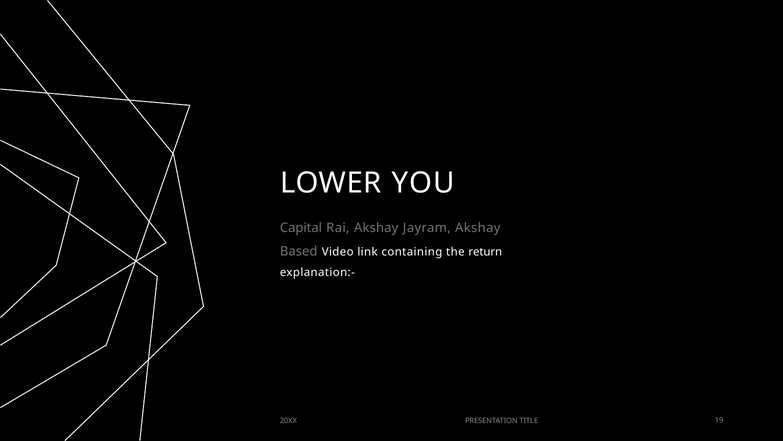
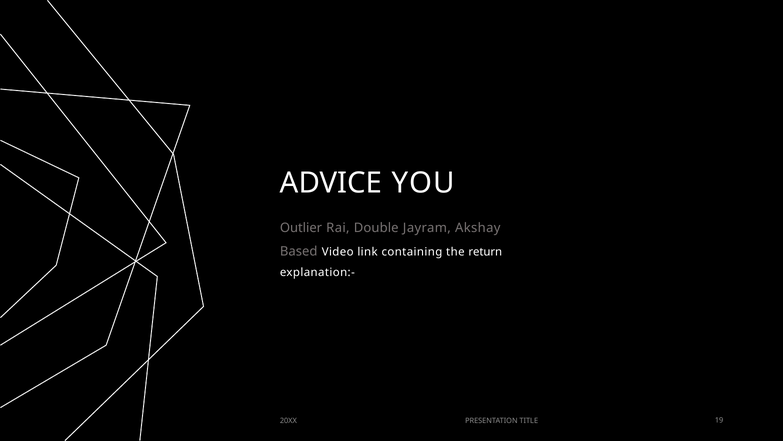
LOWER: LOWER -> ADVICE (331, 183)
Capital: Capital -> Outlier (301, 227)
Rai Akshay: Akshay -> Double (376, 227)
